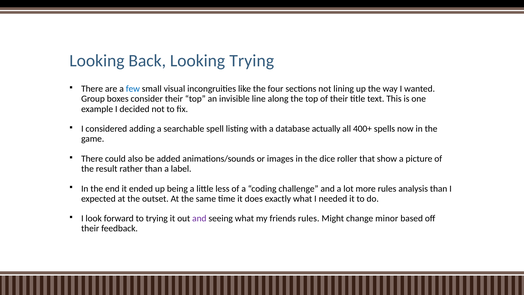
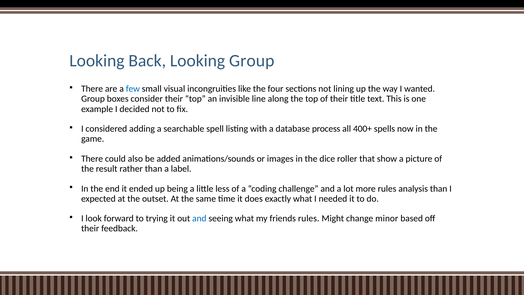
Looking Trying: Trying -> Group (252, 61)
actually: actually -> process (326, 129)
and colour: purple -> blue (199, 218)
